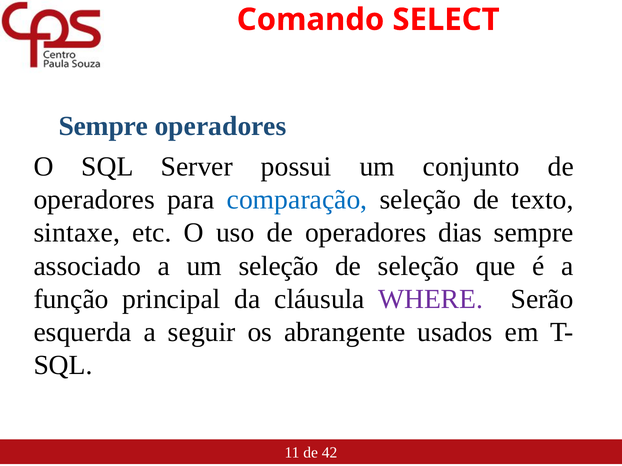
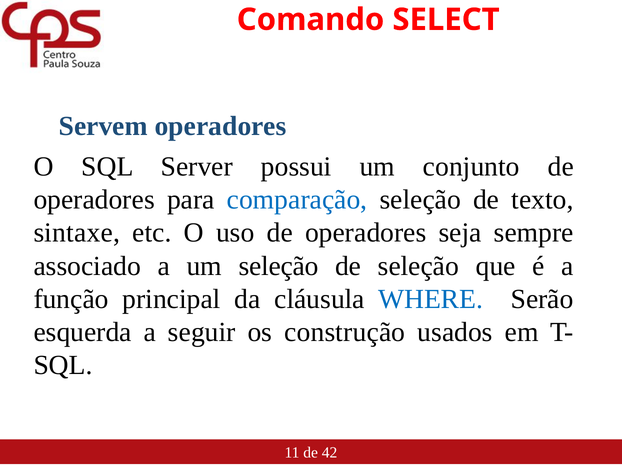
Sempre: Sempre -> Servem (103, 126)
dias: dias -> seja (460, 233)
WHERE colour: purple -> blue (431, 299)
abrangente: abrangente -> construção (345, 333)
